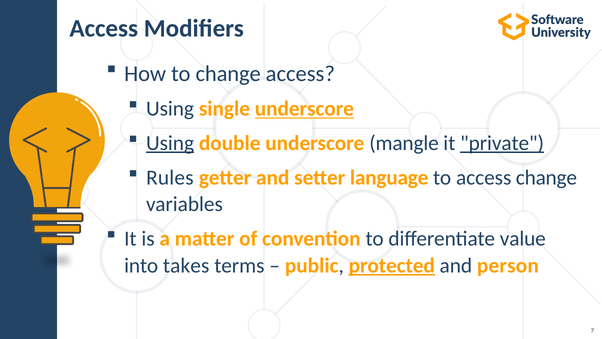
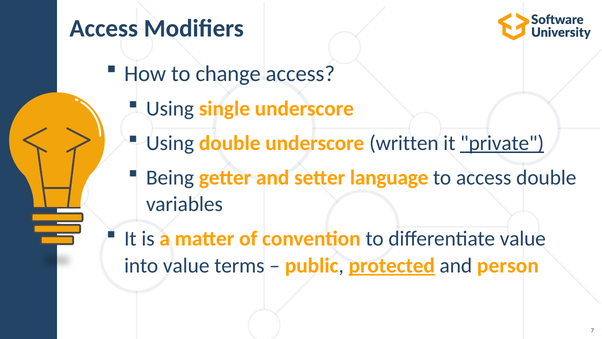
underscore underline: present -> none (304, 109)
Using underline: present -> none (170, 143)
mangle: mangle -> written (404, 143)
Rules: Rules -> Being (170, 177)
access change: change -> double (546, 177)
into takes: takes -> value (186, 265)
